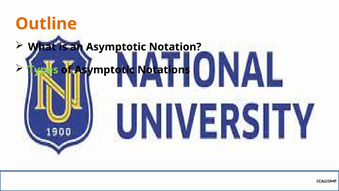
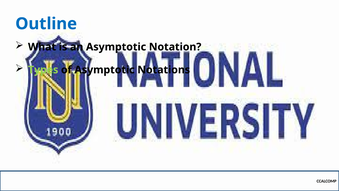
Outline colour: orange -> blue (46, 24)
